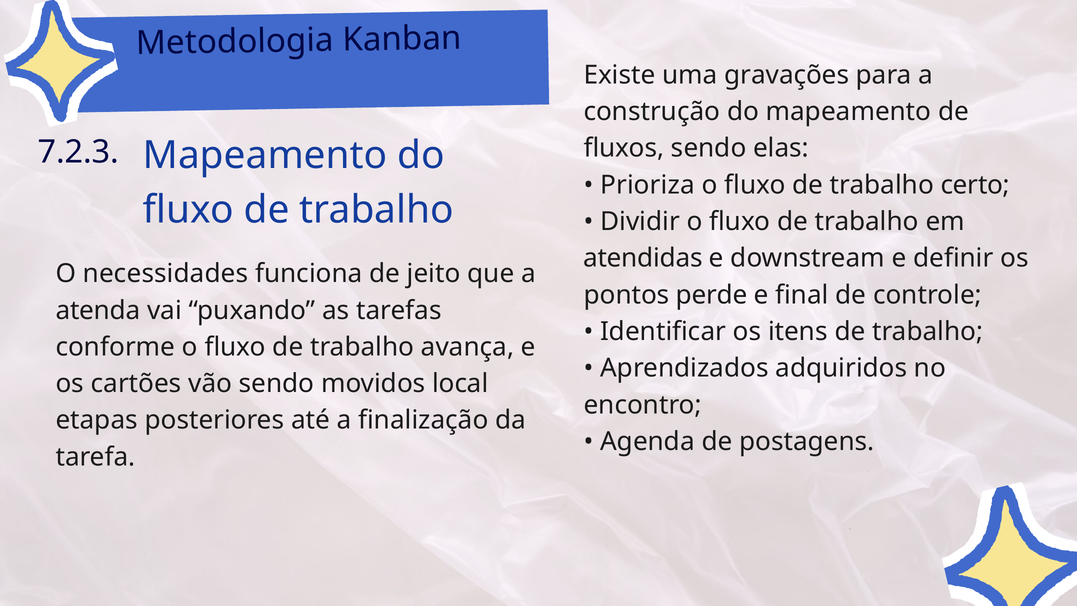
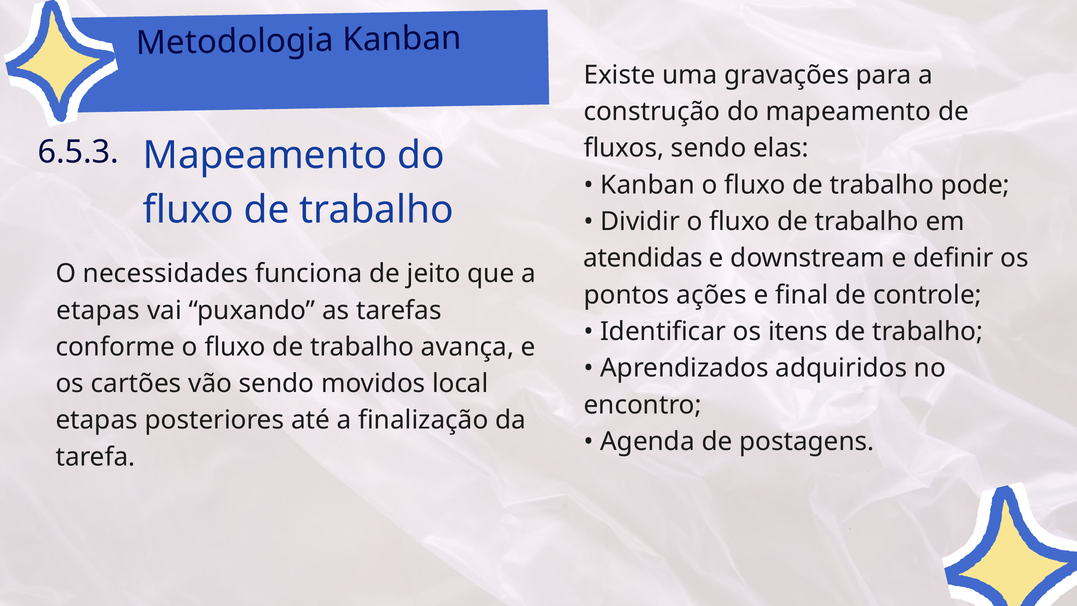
7.2.3: 7.2.3 -> 6.5.3 (78, 152)
Prioriza: Prioriza -> Kanban (648, 185)
certo: certo -> pode (975, 185)
perde: perde -> ações (712, 295)
atenda: atenda -> etapas (98, 310)
